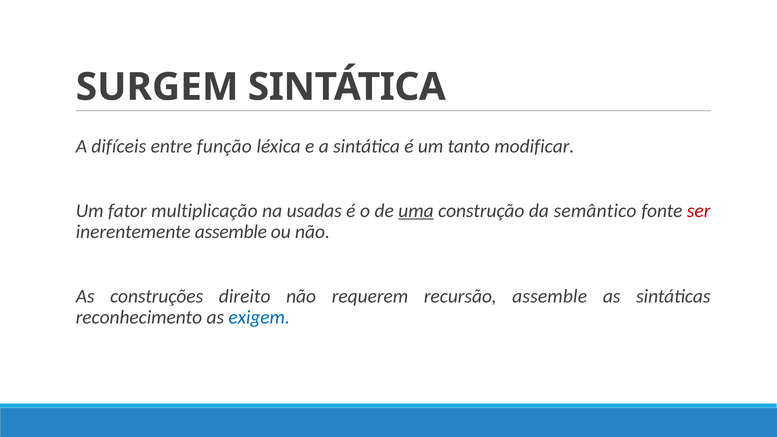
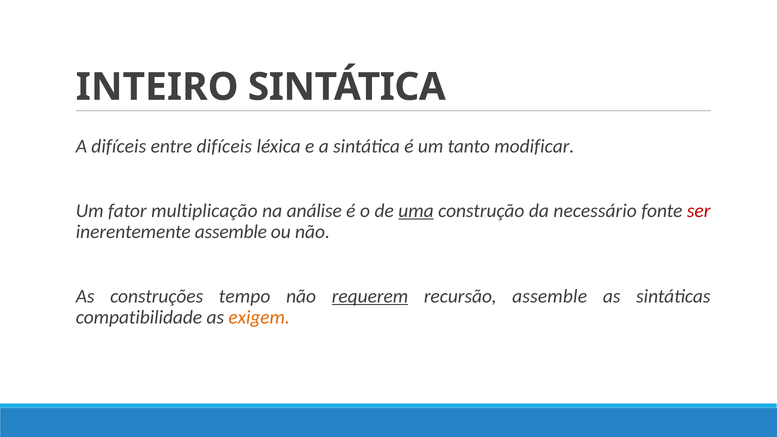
SURGEM: SURGEM -> INTEIRO (157, 87)
entre função: função -> difíceis (224, 146)
usadas: usadas -> análise (314, 211)
semântico: semântico -> necessário (595, 211)
direito: direito -> tempo (245, 296)
requerem underline: none -> present (370, 296)
reconhecimento: reconhecimento -> compatibilidade (139, 317)
exigem colour: blue -> orange (259, 317)
